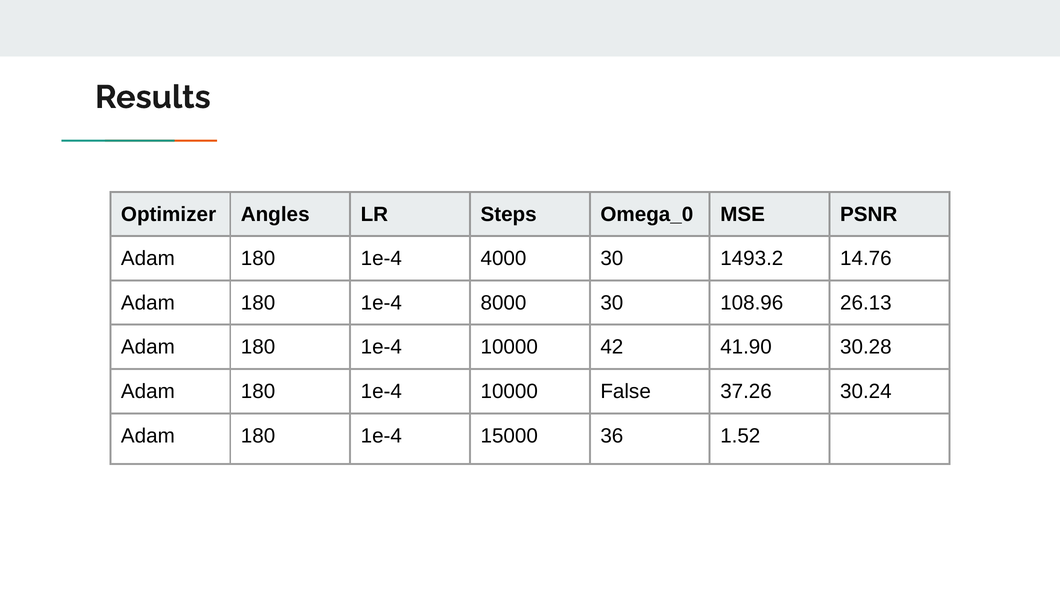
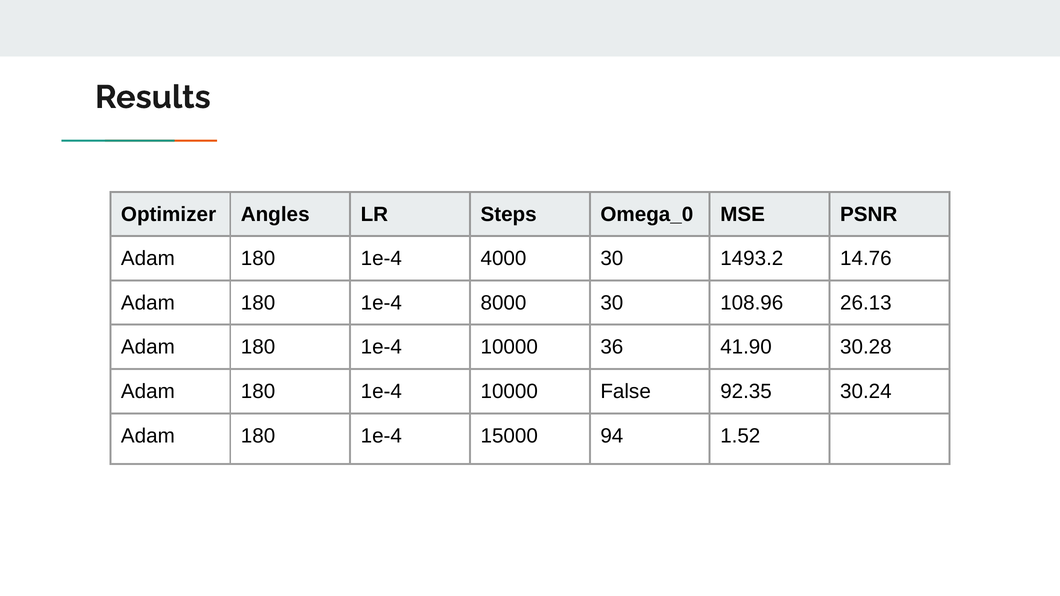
42: 42 -> 36 (612, 347)
37.26: 37.26 -> 92.35 (746, 392)
36: 36 -> 94 (612, 436)
